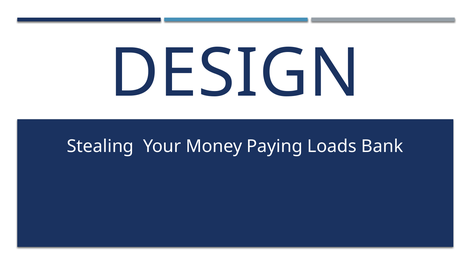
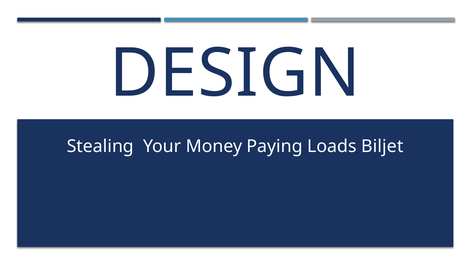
Bank: Bank -> Biljet (382, 147)
